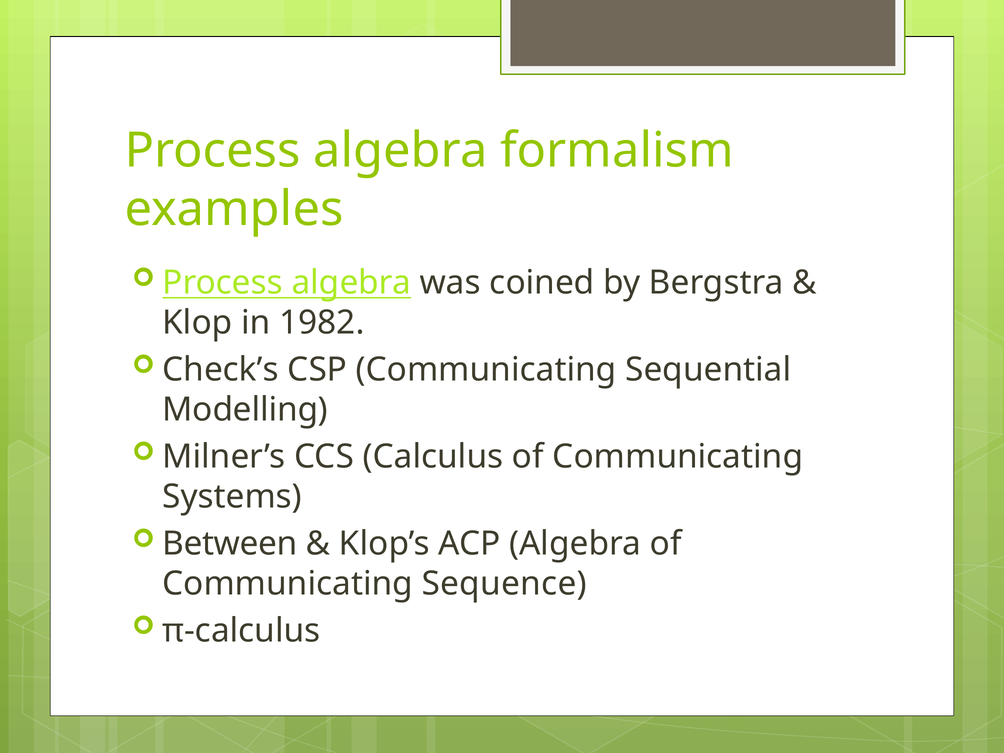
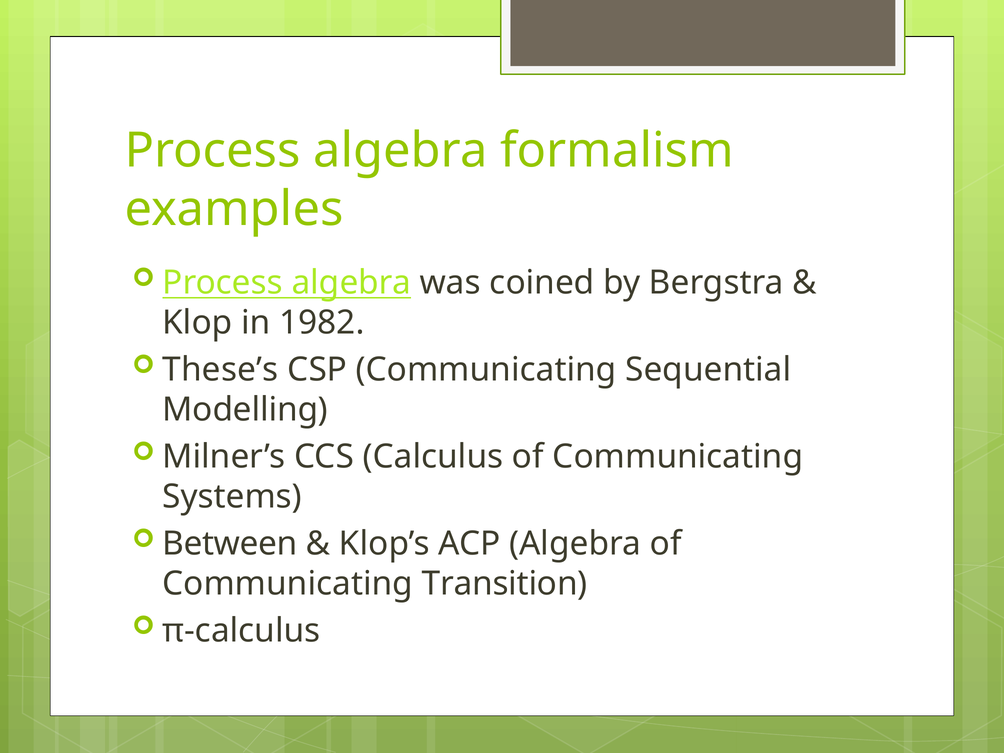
Check’s: Check’s -> These’s (220, 370)
Sequence: Sequence -> Transition (505, 584)
